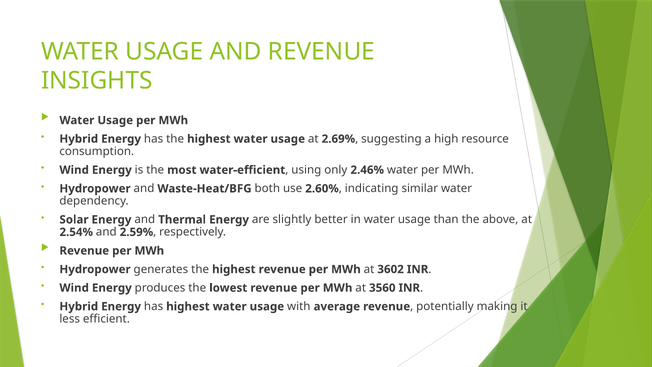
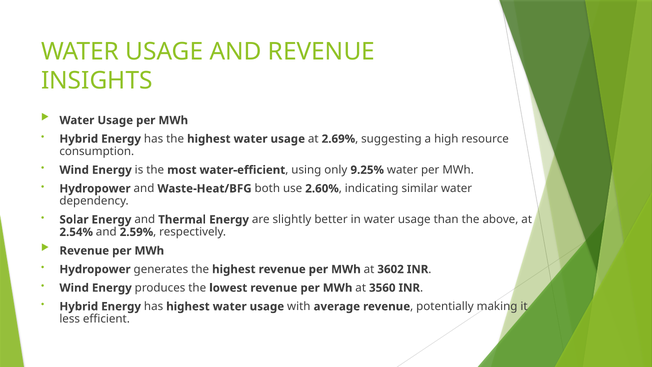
2.46%: 2.46% -> 9.25% (367, 170)
